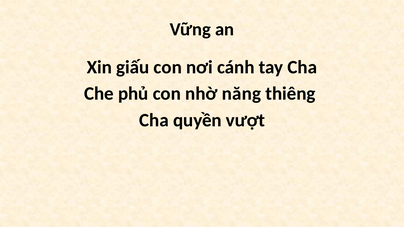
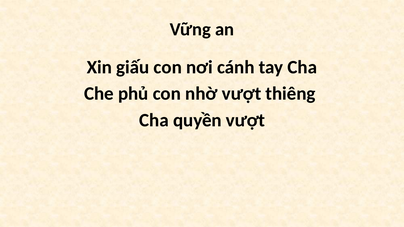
nhờ năng: năng -> vượt (242, 94)
